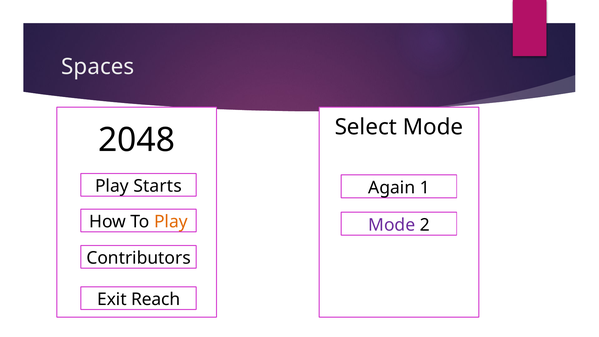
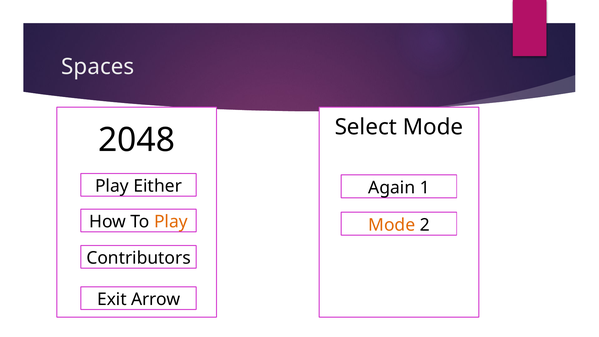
Starts: Starts -> Either (158, 186)
Mode colour: purple -> orange (392, 225)
Reach: Reach -> Arrow (156, 299)
